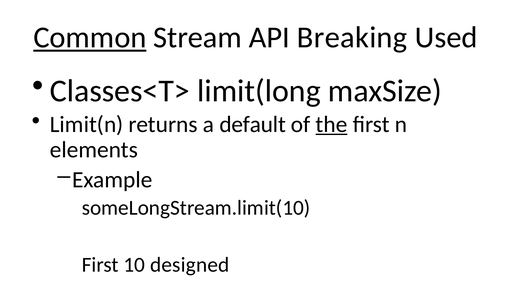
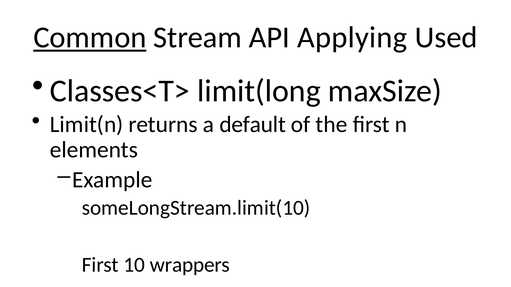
Breaking: Breaking -> Applying (352, 38)
the underline: present -> none (332, 125)
designed: designed -> wrappers (190, 265)
